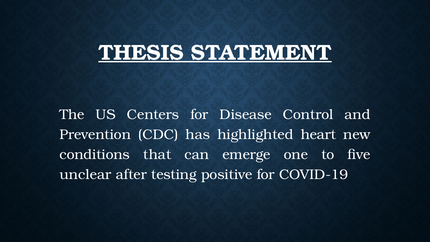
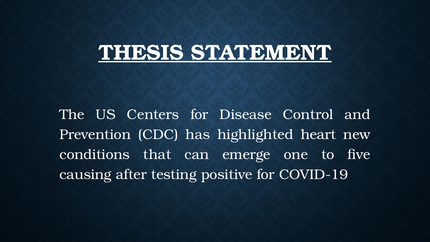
unclear: unclear -> causing (85, 175)
